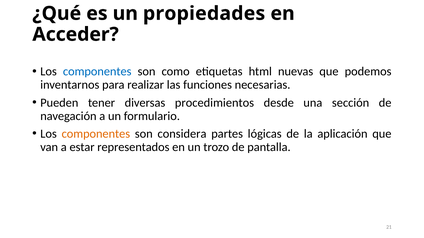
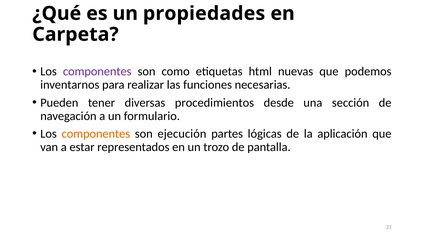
Acceder: Acceder -> Carpeta (75, 34)
componentes colour: blue -> purple (97, 72)
considera: considera -> ejecución (182, 134)
